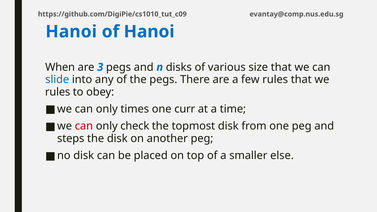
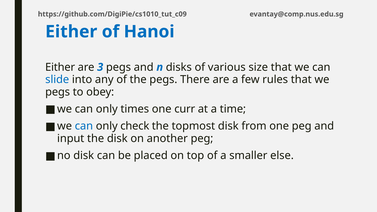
Hanoi: Hanoi -> Either (71, 32)
When: When -> Either (60, 67)
rules: rules -> pegs (58, 92)
can colour: red -> blue (84, 126)
steps: steps -> input (71, 138)
